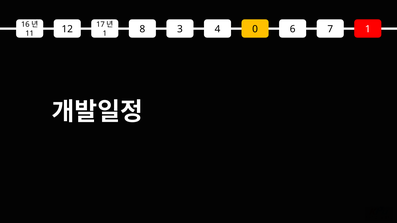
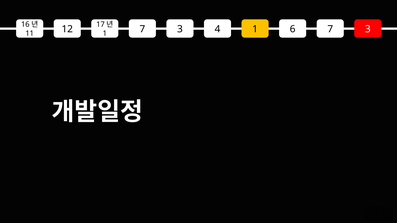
1 8: 8 -> 7 (142, 29)
4 0: 0 -> 1 (255, 29)
6 7 1: 1 -> 3 (368, 29)
